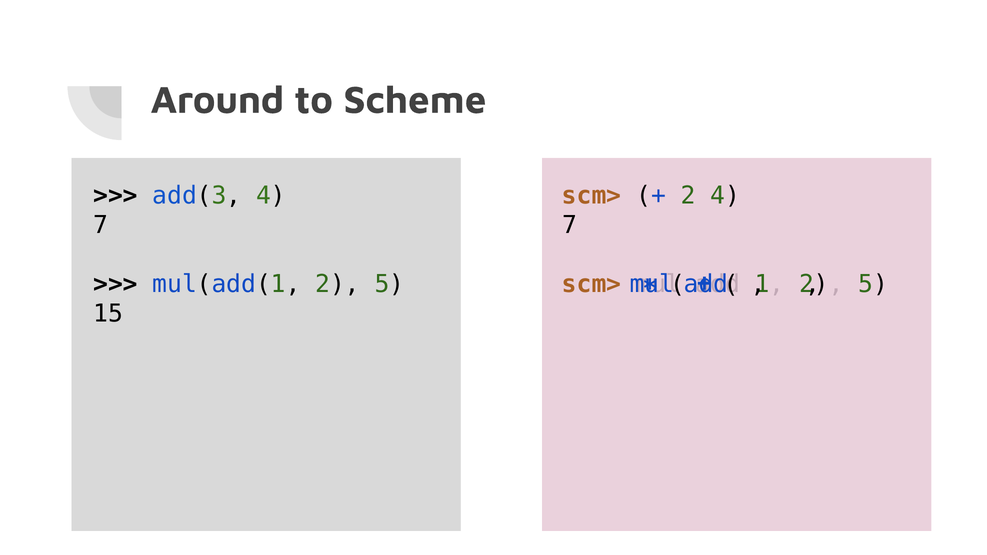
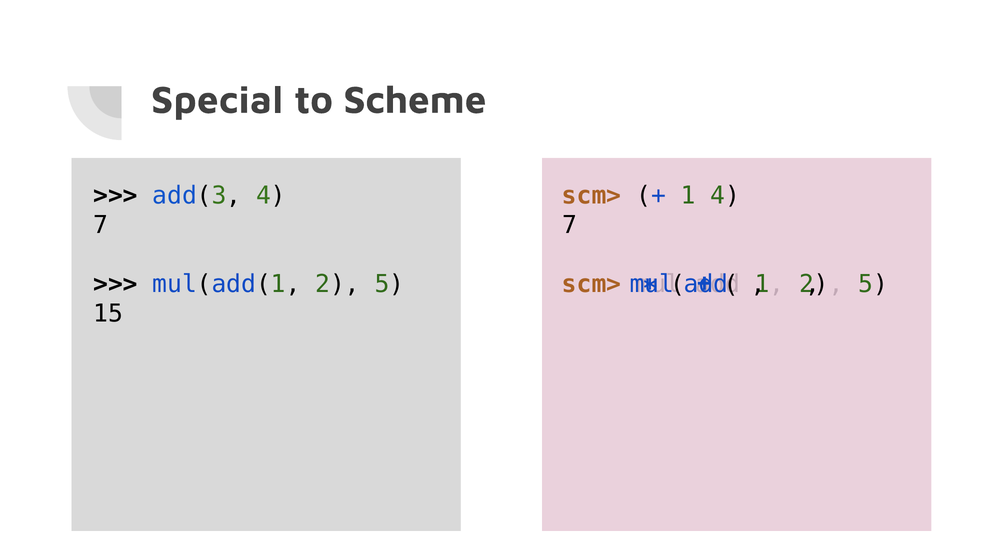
Around: Around -> Special (217, 100)
2: 2 -> 1 (688, 195)
